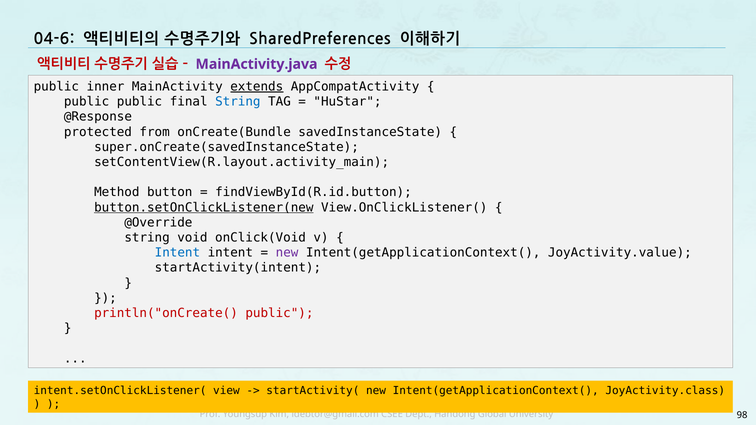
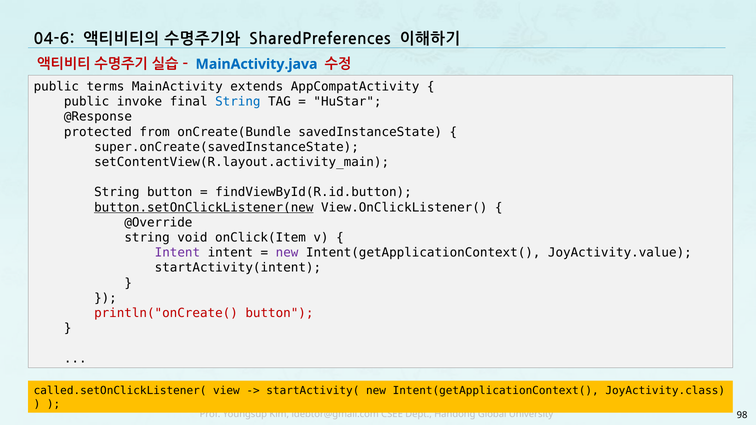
MainActivity.java colour: purple -> blue (256, 64)
inner: inner -> terms (105, 87)
extends underline: present -> none (257, 87)
public public: public -> invoke (140, 102)
Method: Method -> String (117, 192)
onClick(Void: onClick(Void -> onClick(Item (260, 238)
Intent colour: blue -> purple (177, 253)
println("onCreate( public: public -> button (279, 313)
intent.setOnClickListener(: intent.setOnClickListener( -> called.setOnClickListener( (120, 391)
